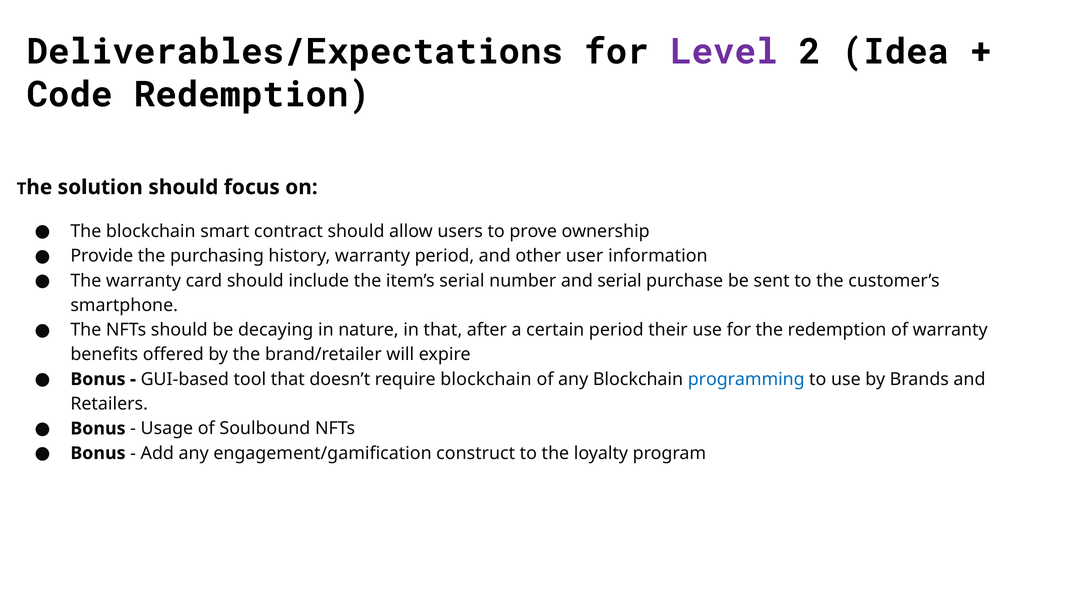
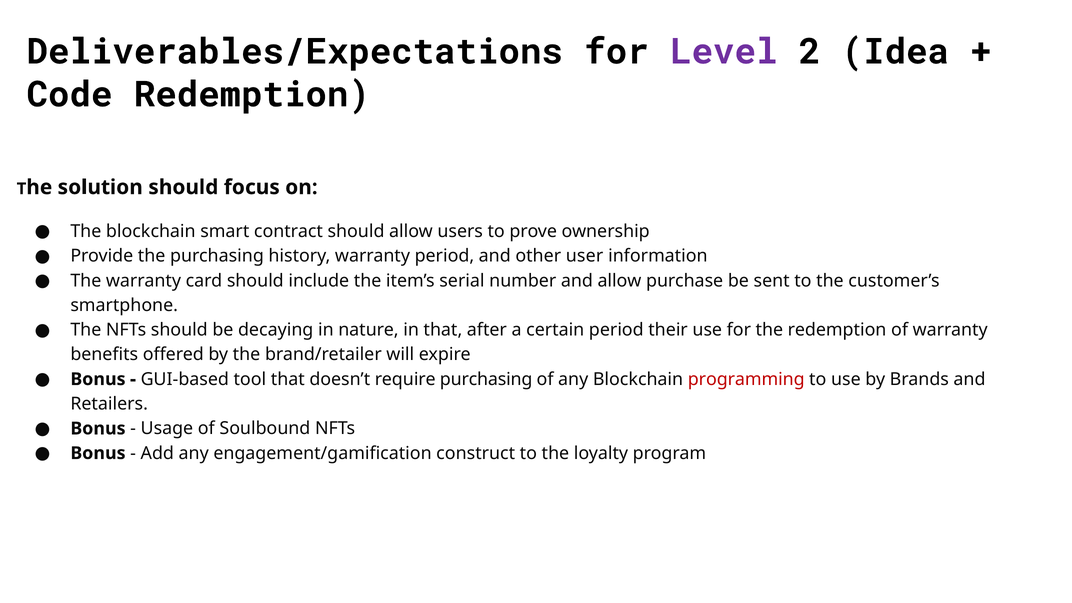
and serial: serial -> allow (619, 281)
require blockchain: blockchain -> purchasing (486, 379)
programming colour: blue -> red (746, 379)
